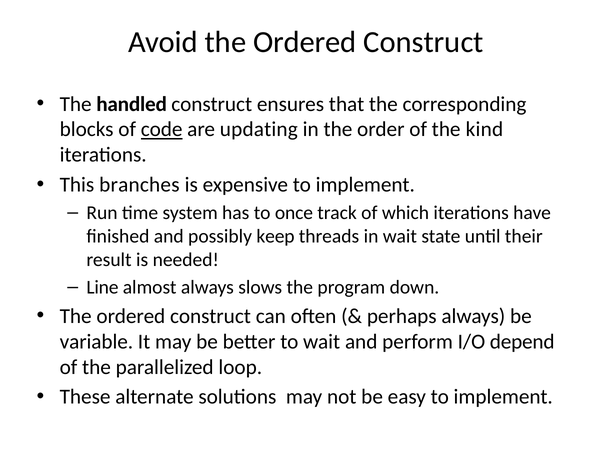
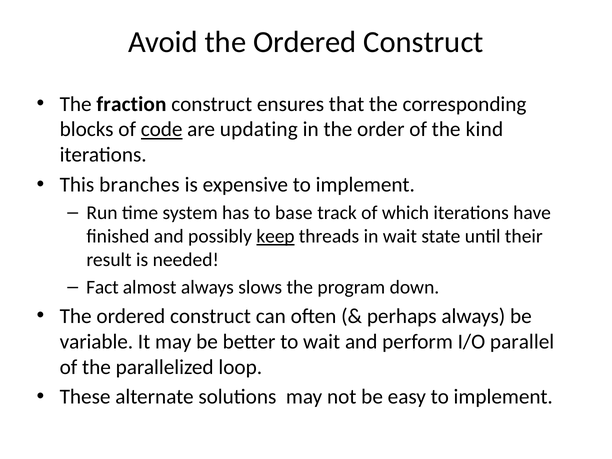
handled: handled -> fraction (131, 104)
once: once -> base (294, 213)
keep underline: none -> present (276, 236)
Line: Line -> Fact (102, 287)
depend: depend -> parallel (522, 342)
